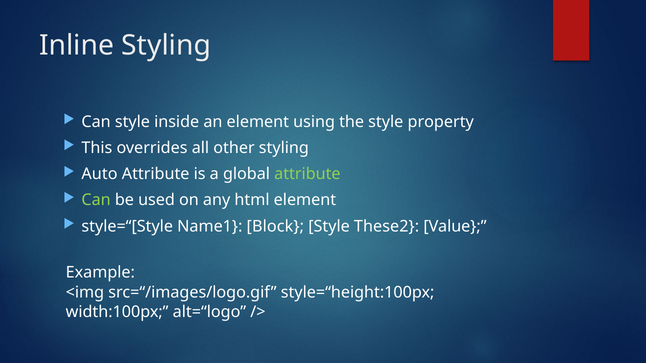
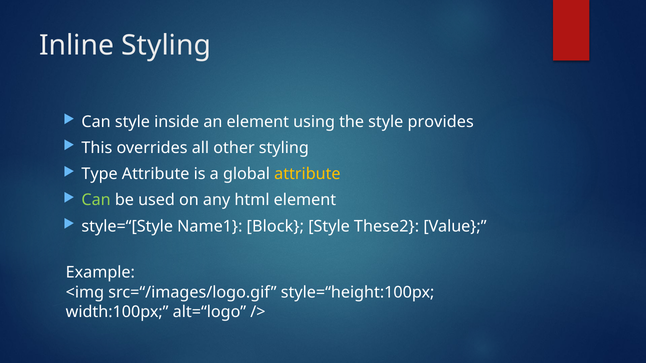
property: property -> provides (441, 122)
Auto: Auto -> Type (100, 174)
attribute colour: light green -> yellow (307, 174)
